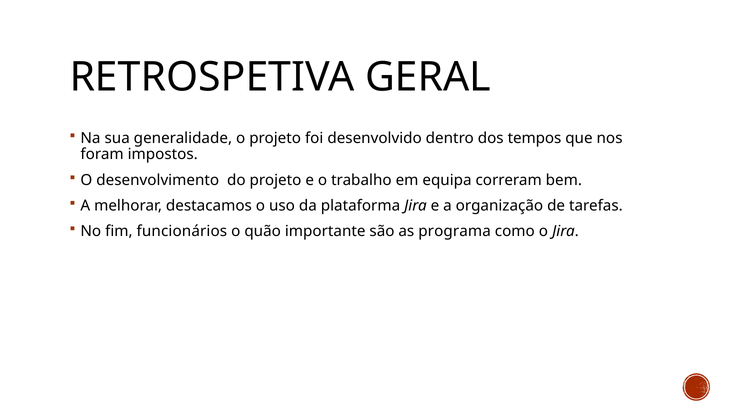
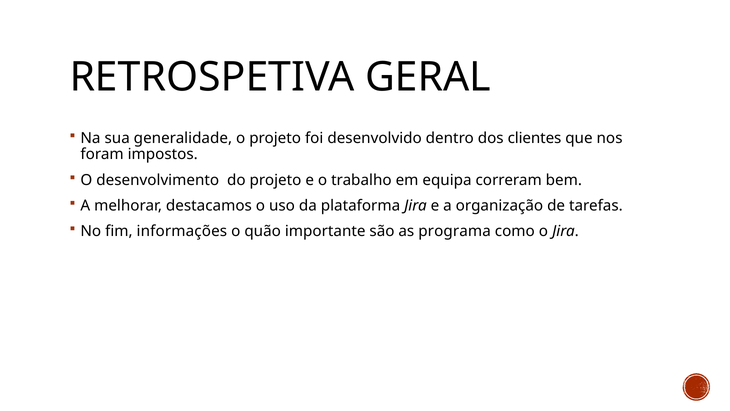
tempos: tempos -> clientes (535, 138)
funcionários: funcionários -> informações (182, 231)
